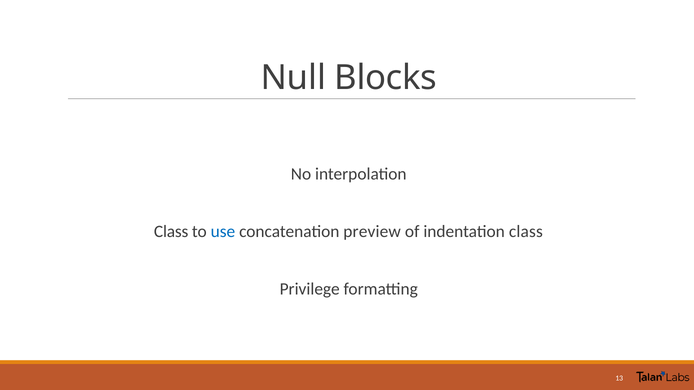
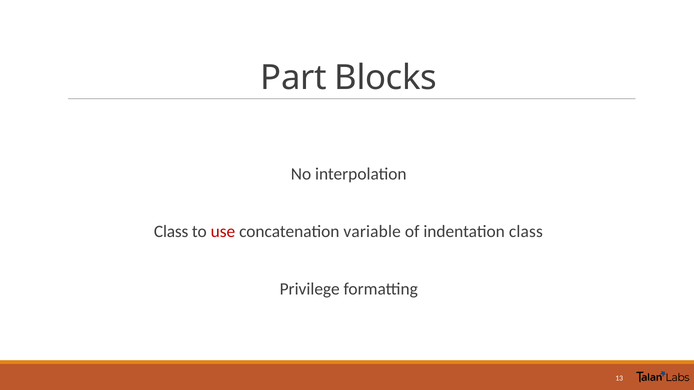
Null: Null -> Part (294, 78)
use colour: blue -> red (223, 232)
preview: preview -> variable (372, 232)
